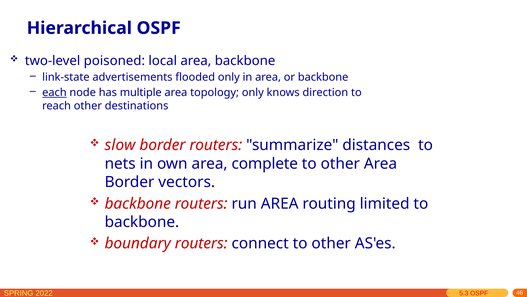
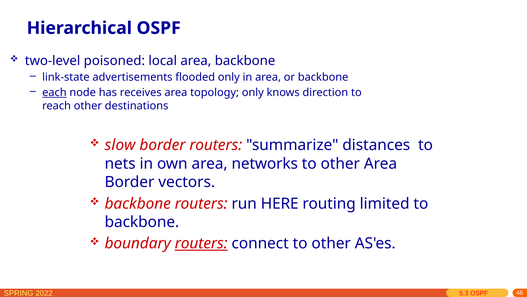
multiple: multiple -> receives (141, 92)
complete: complete -> networks (265, 163)
run AREA: AREA -> HERE (280, 203)
routers underline: none -> present (201, 243)
